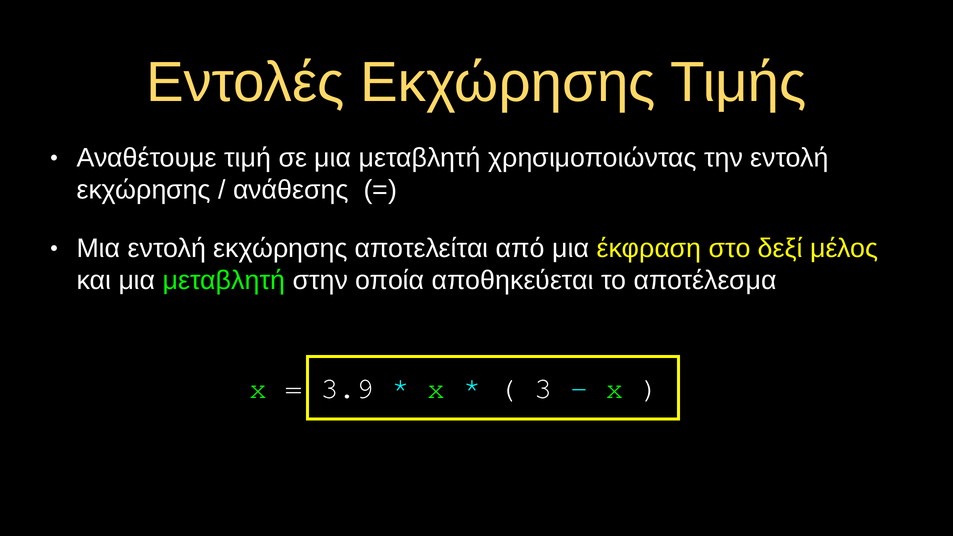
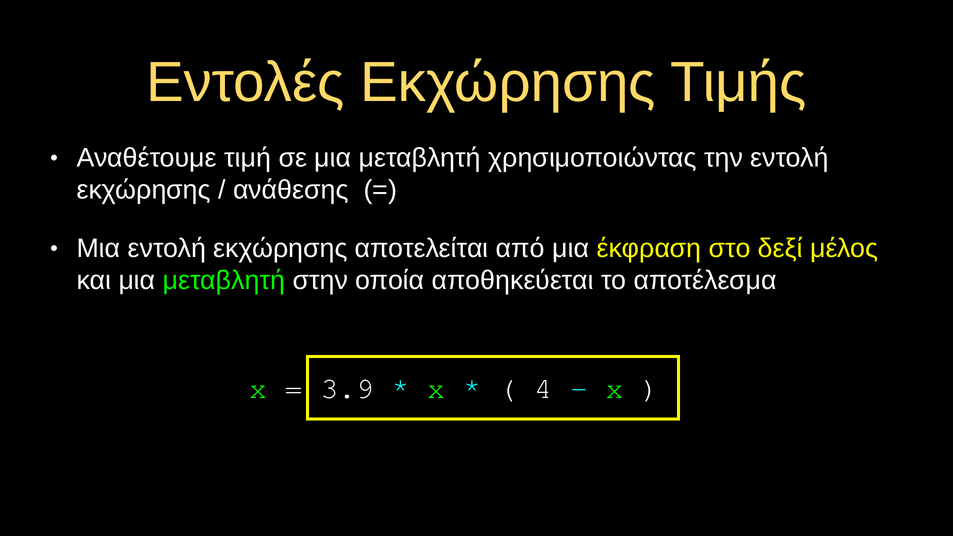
3: 3 -> 4 (543, 388)
